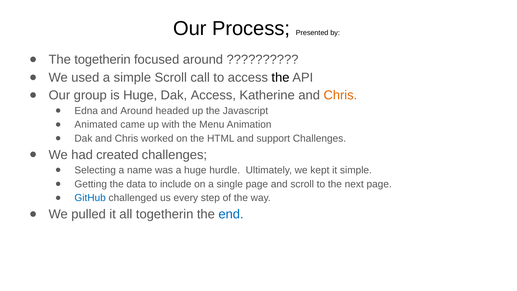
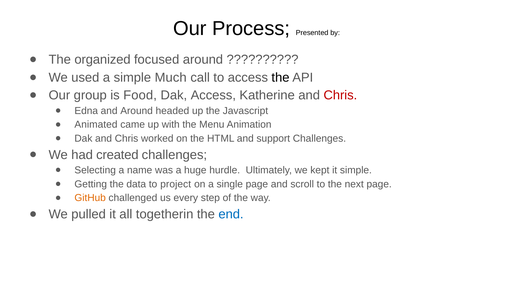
The togetherin: togetherin -> organized (103, 60)
simple Scroll: Scroll -> Much (171, 77)
is Huge: Huge -> Food (140, 95)
Chris colour: orange -> red (340, 95)
include: include -> project (176, 184)
GitHub colour: blue -> orange (90, 198)
